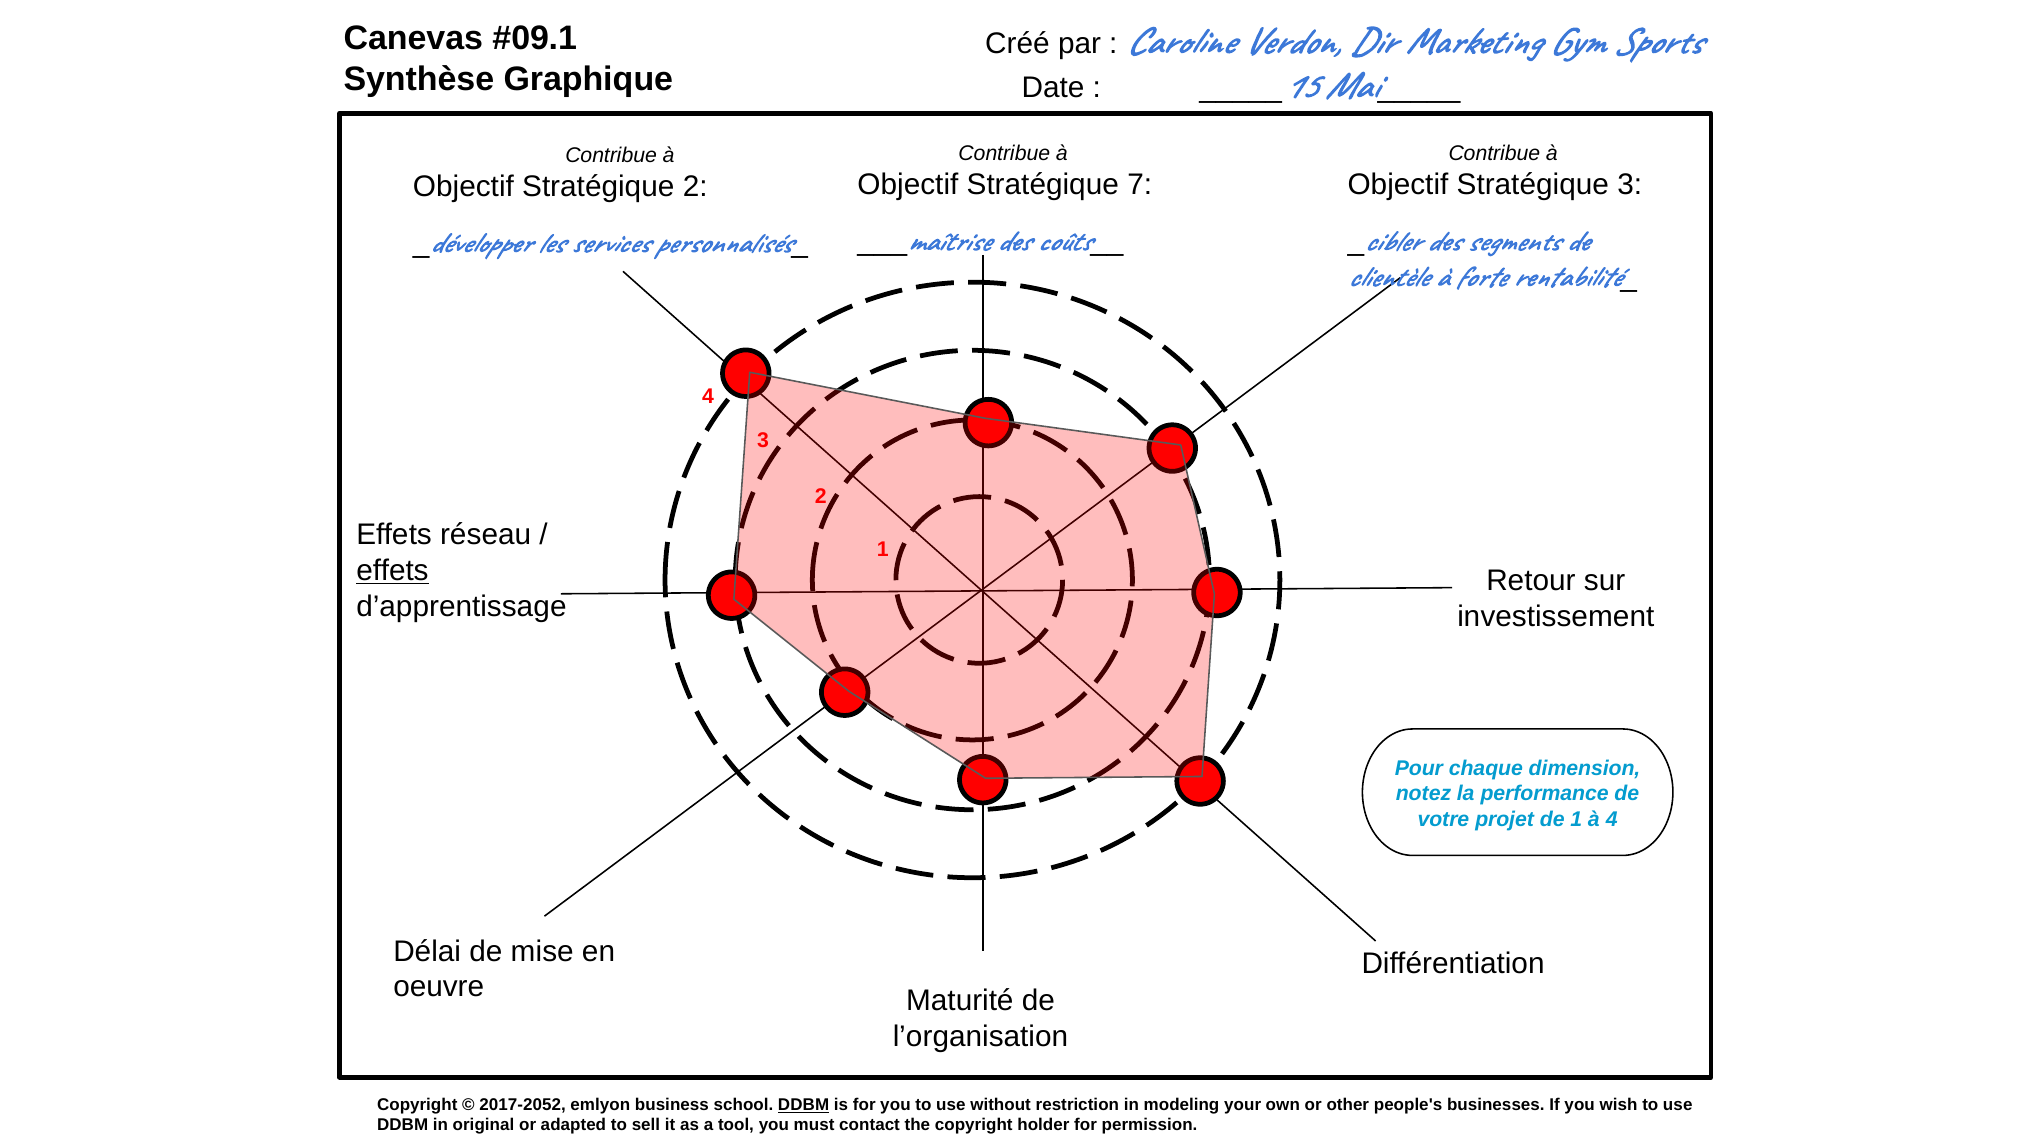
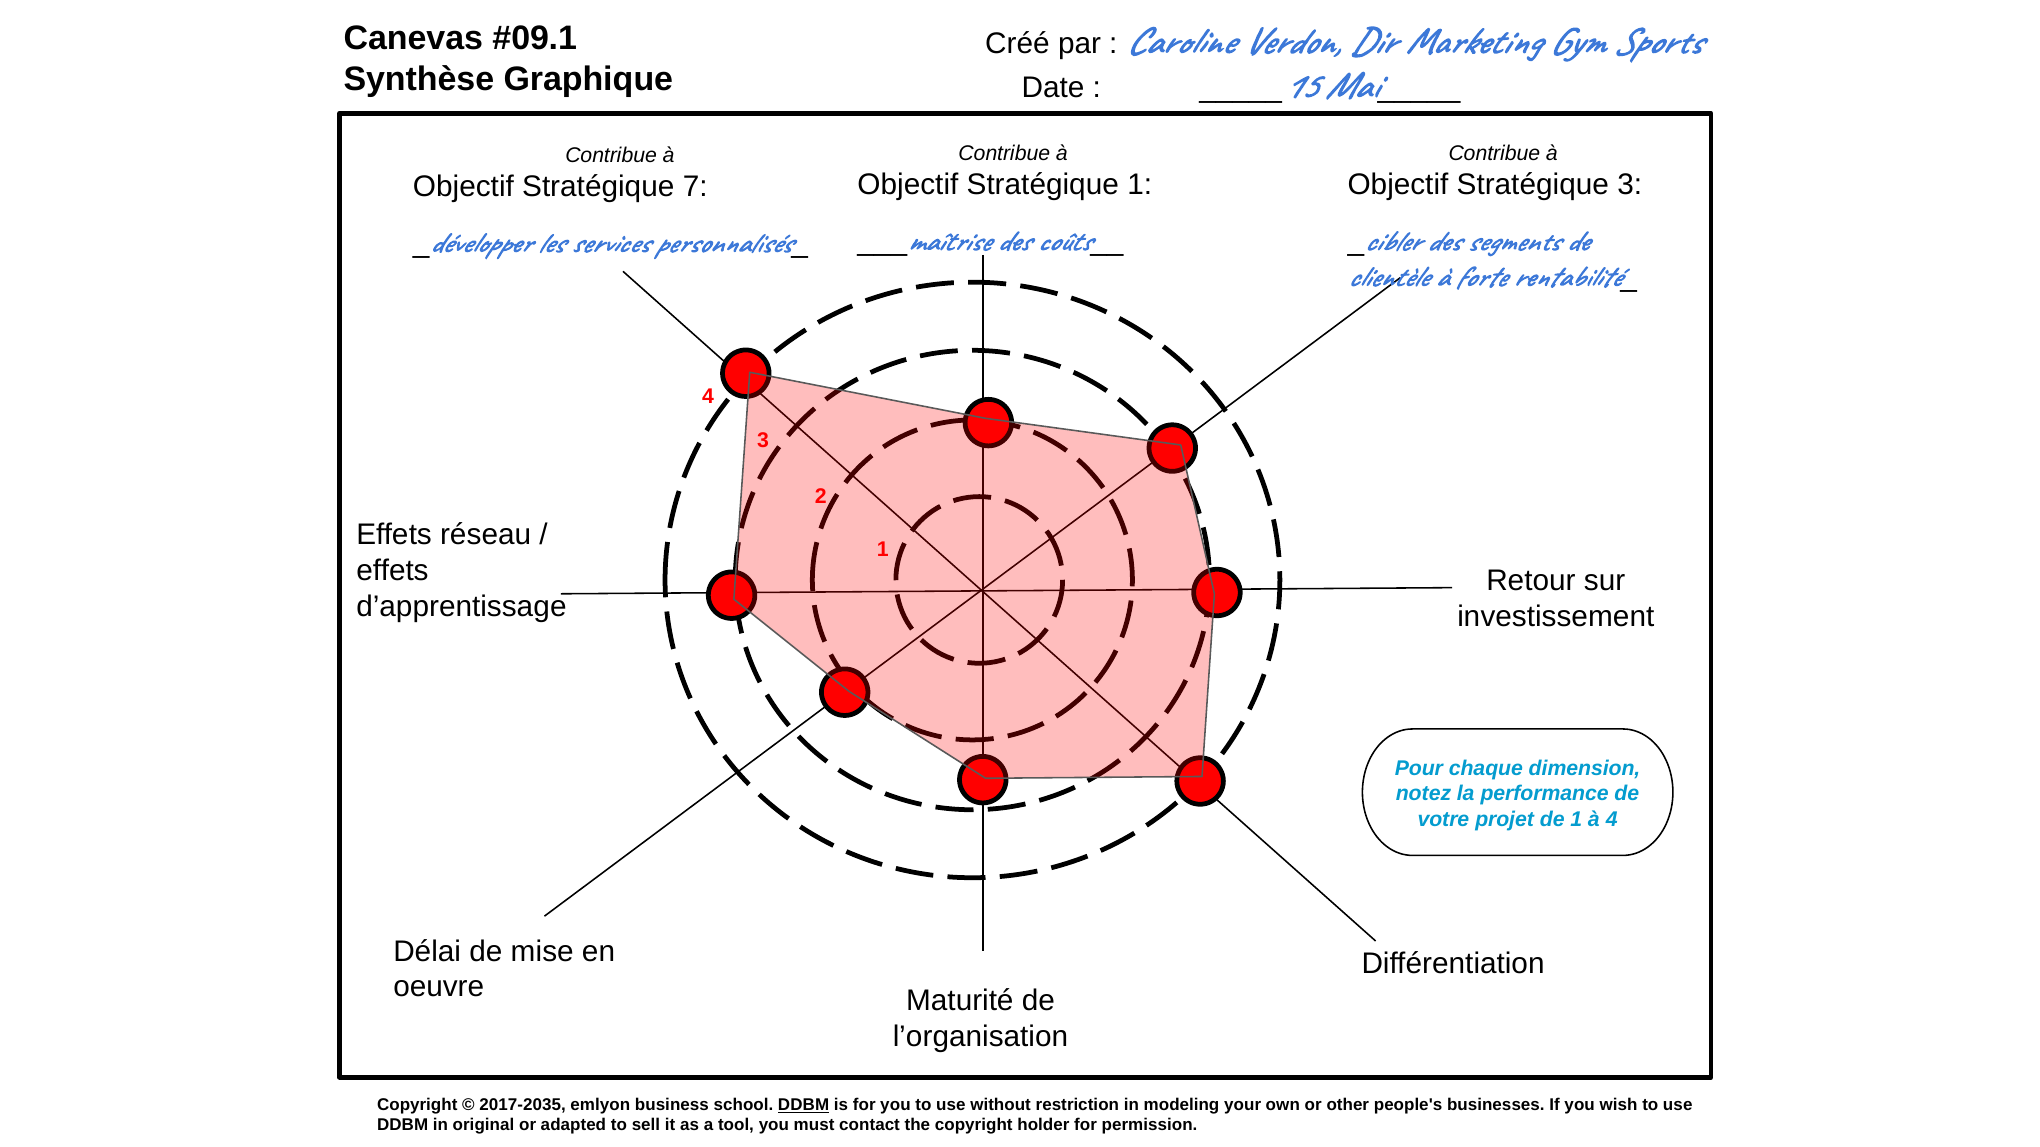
Stratégique 7: 7 -> 1 (1140, 185)
Stratégique 2: 2 -> 7 (695, 186)
effets underline: present -> none (392, 571)
2017-2052: 2017-2052 -> 2017-2035 (523, 1105)
